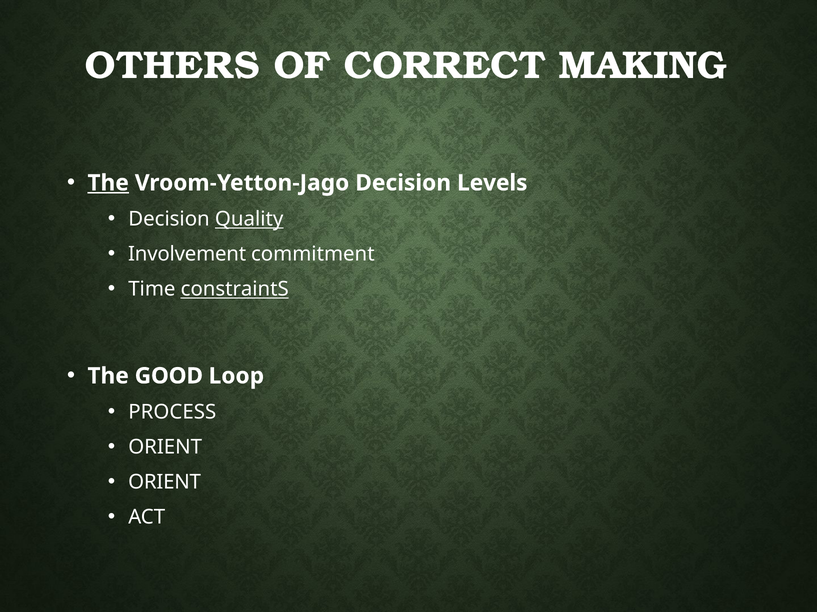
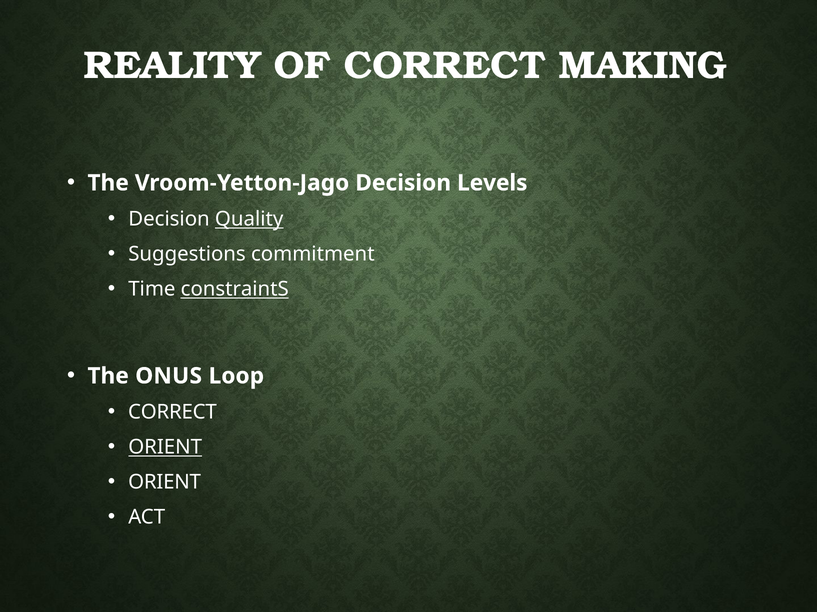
OTHERS: OTHERS -> REALITY (173, 66)
The underline: present -> none (108, 183)
Involvement: Involvement -> Suggestions (187, 254)
GOOD: GOOD -> ONUS (169, 376)
PROCESS: PROCESS -> CORRECT (172, 413)
ORIENT underline: none -> present (165, 448)
